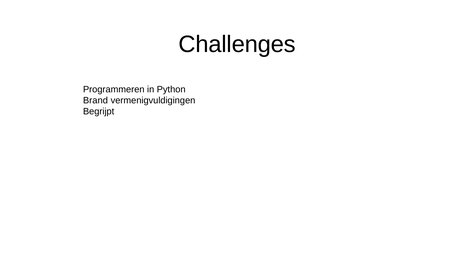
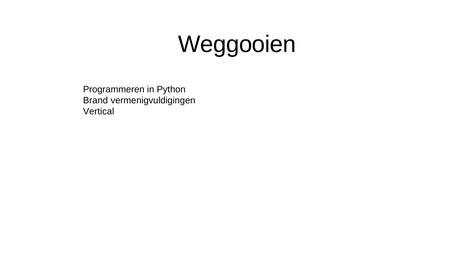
Challenges: Challenges -> Weggooien (237, 44)
Begrijpt: Begrijpt -> Vertical (99, 111)
